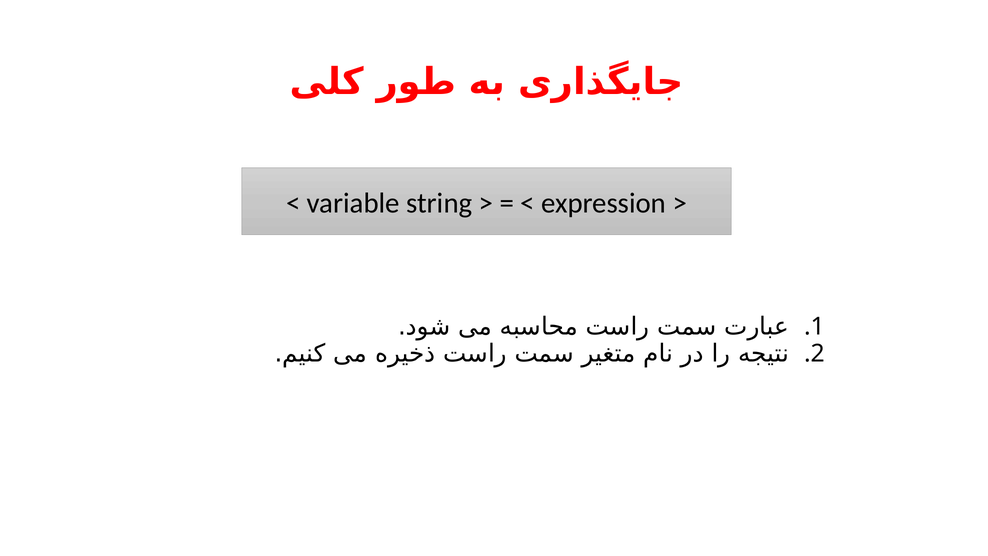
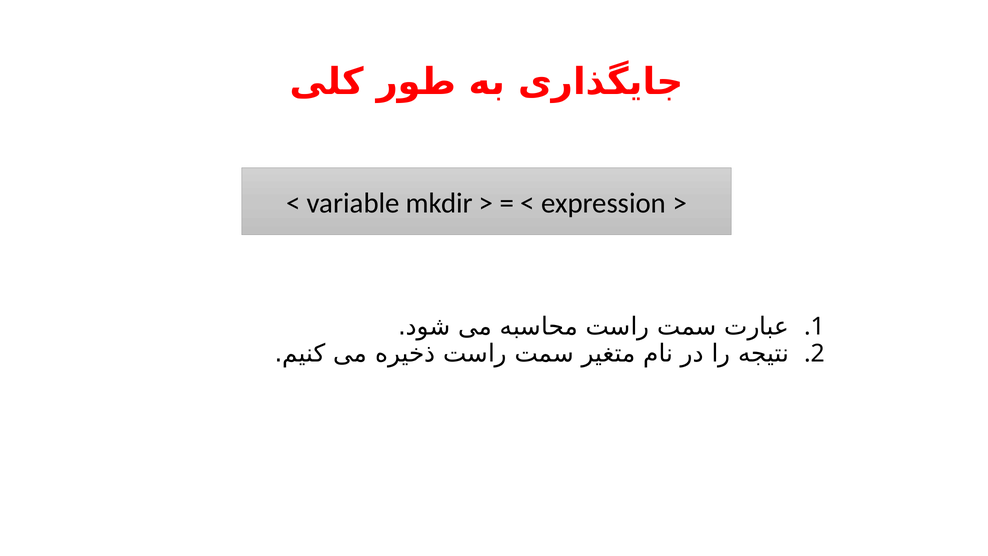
string: string -> mkdir (439, 203)
